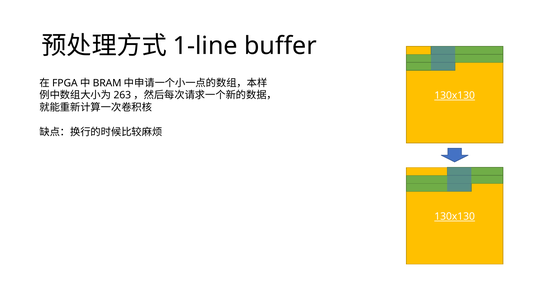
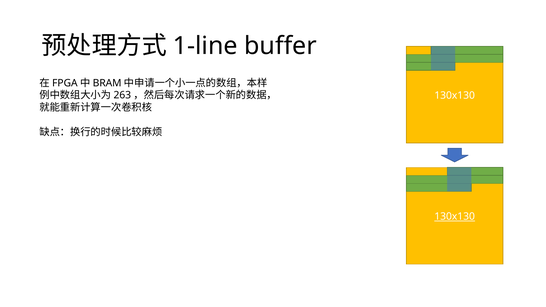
130x130 underline: present -> none (455, 96)
